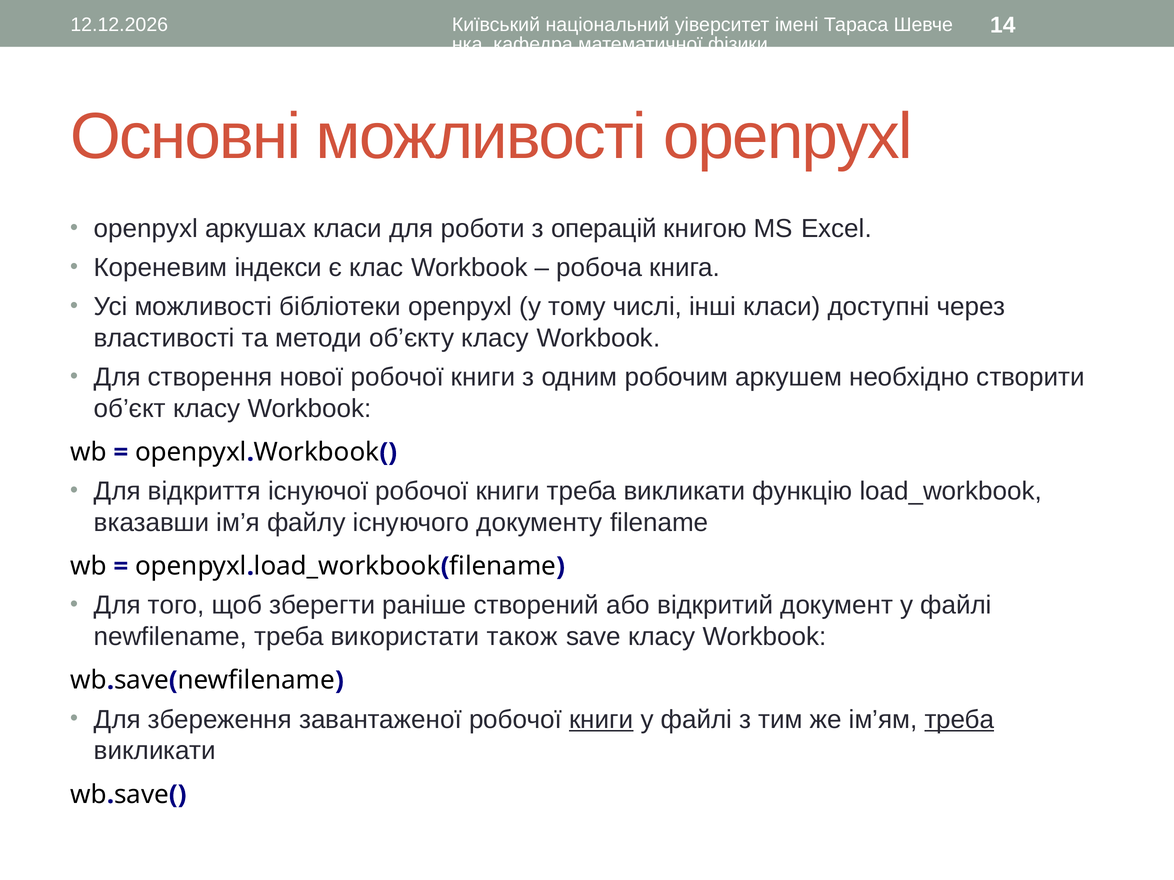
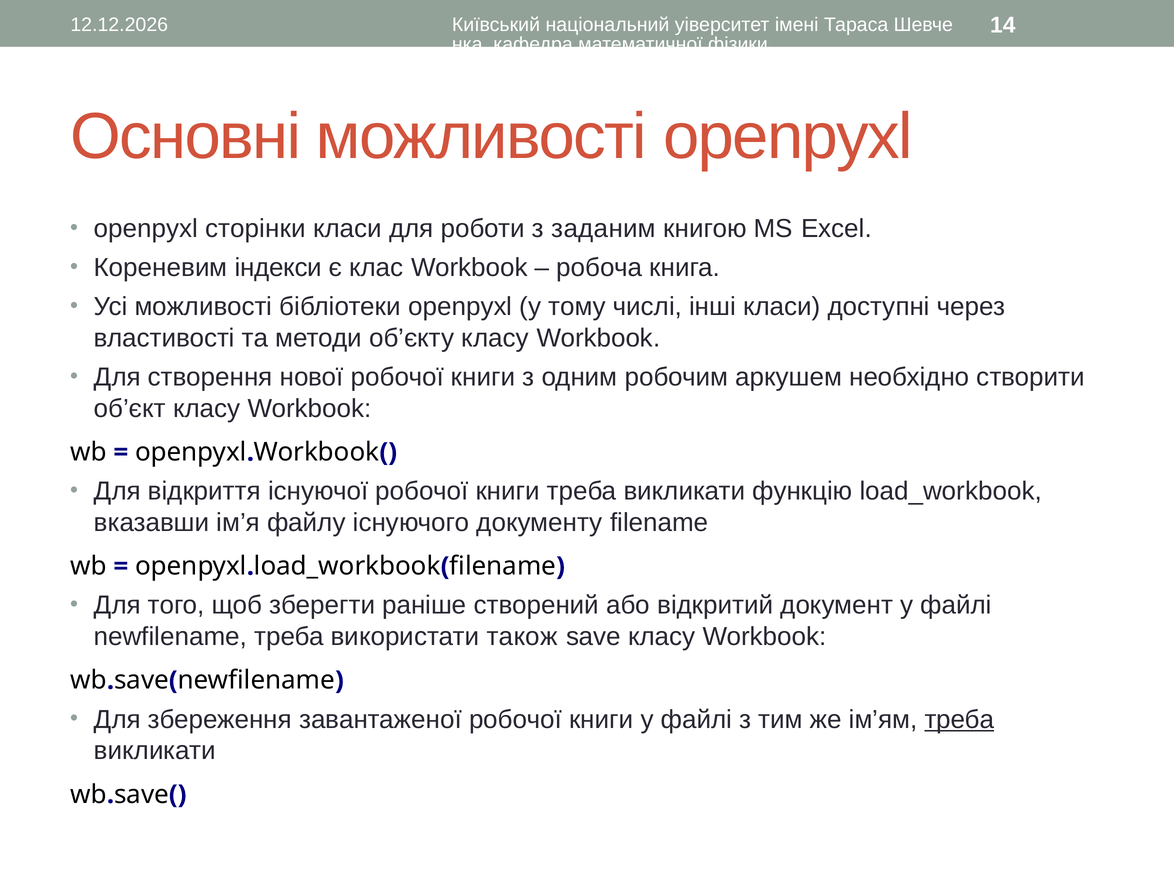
аркушах: аркушах -> сторінки (255, 229)
операцій: операцій -> заданим (604, 229)
книги underline: present -> none (601, 720)
